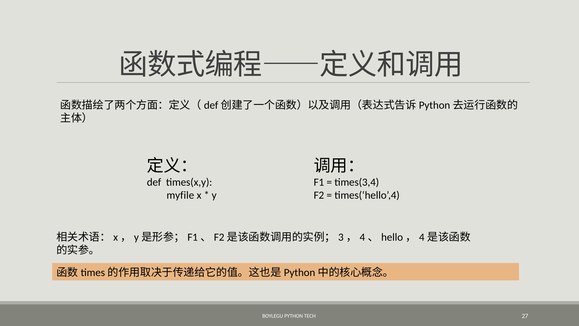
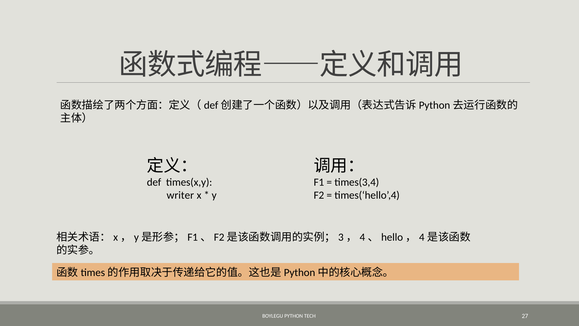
myfile: myfile -> writer (180, 195)
